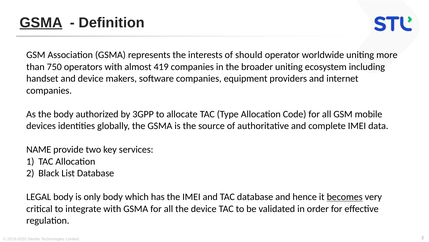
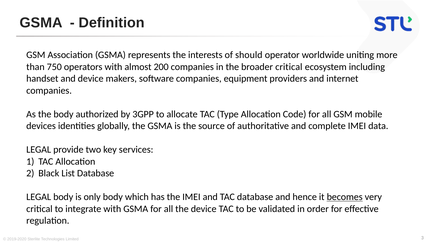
GSMA underline: present -> none (41, 23)
419: 419 -> 200 (161, 67)
broader uniting: uniting -> critical (289, 67)
NAME: NAME -> LEGAL (39, 149)
